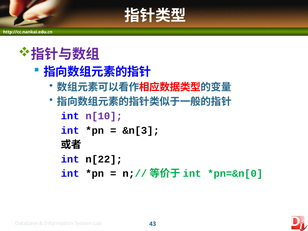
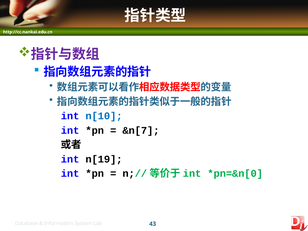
n[10 colour: purple -> blue (104, 116)
&n[3: &n[3 -> &n[7 (141, 130)
n[22: n[22 -> n[19 (104, 159)
